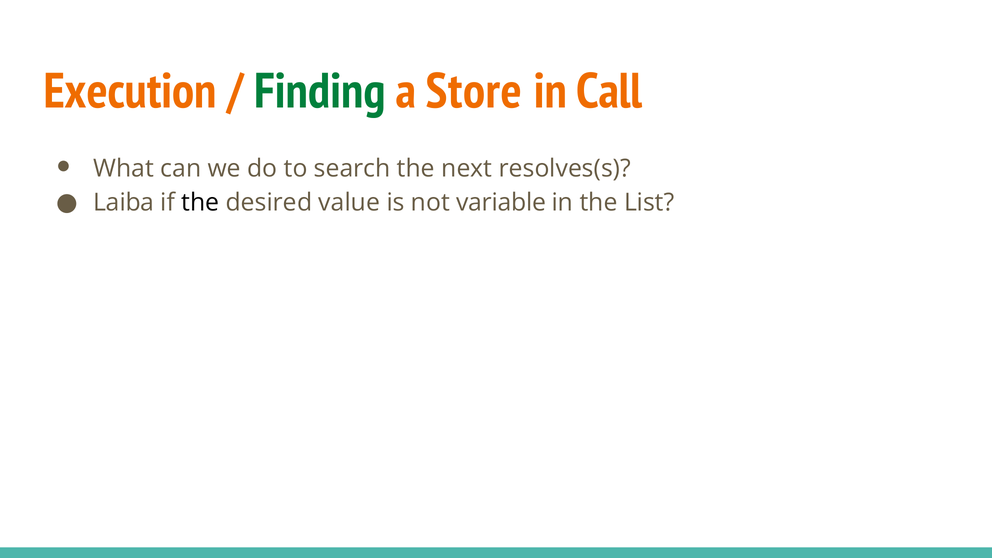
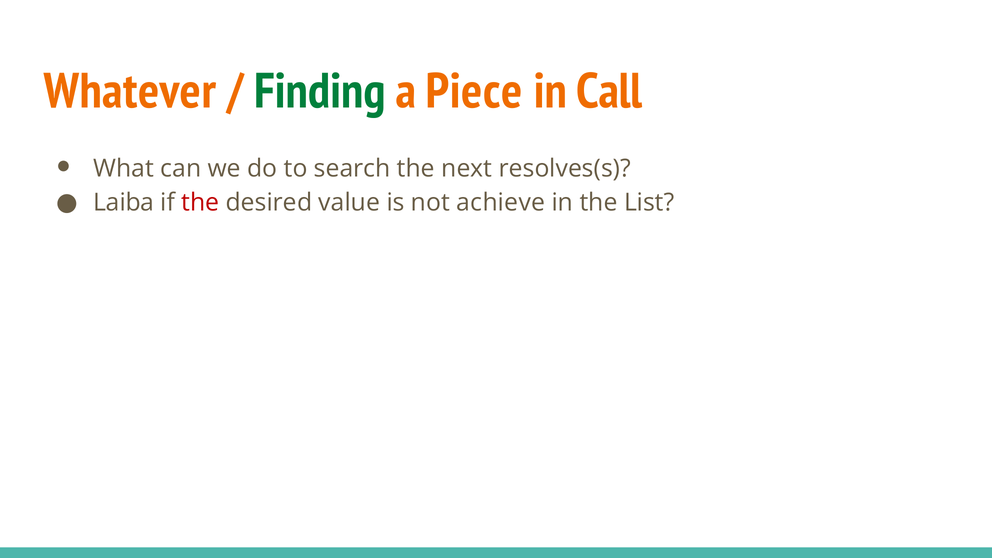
Execution: Execution -> Whatever (130, 91)
Store: Store -> Piece (474, 91)
the colour: black -> red (200, 203)
variable: variable -> achieve (501, 203)
